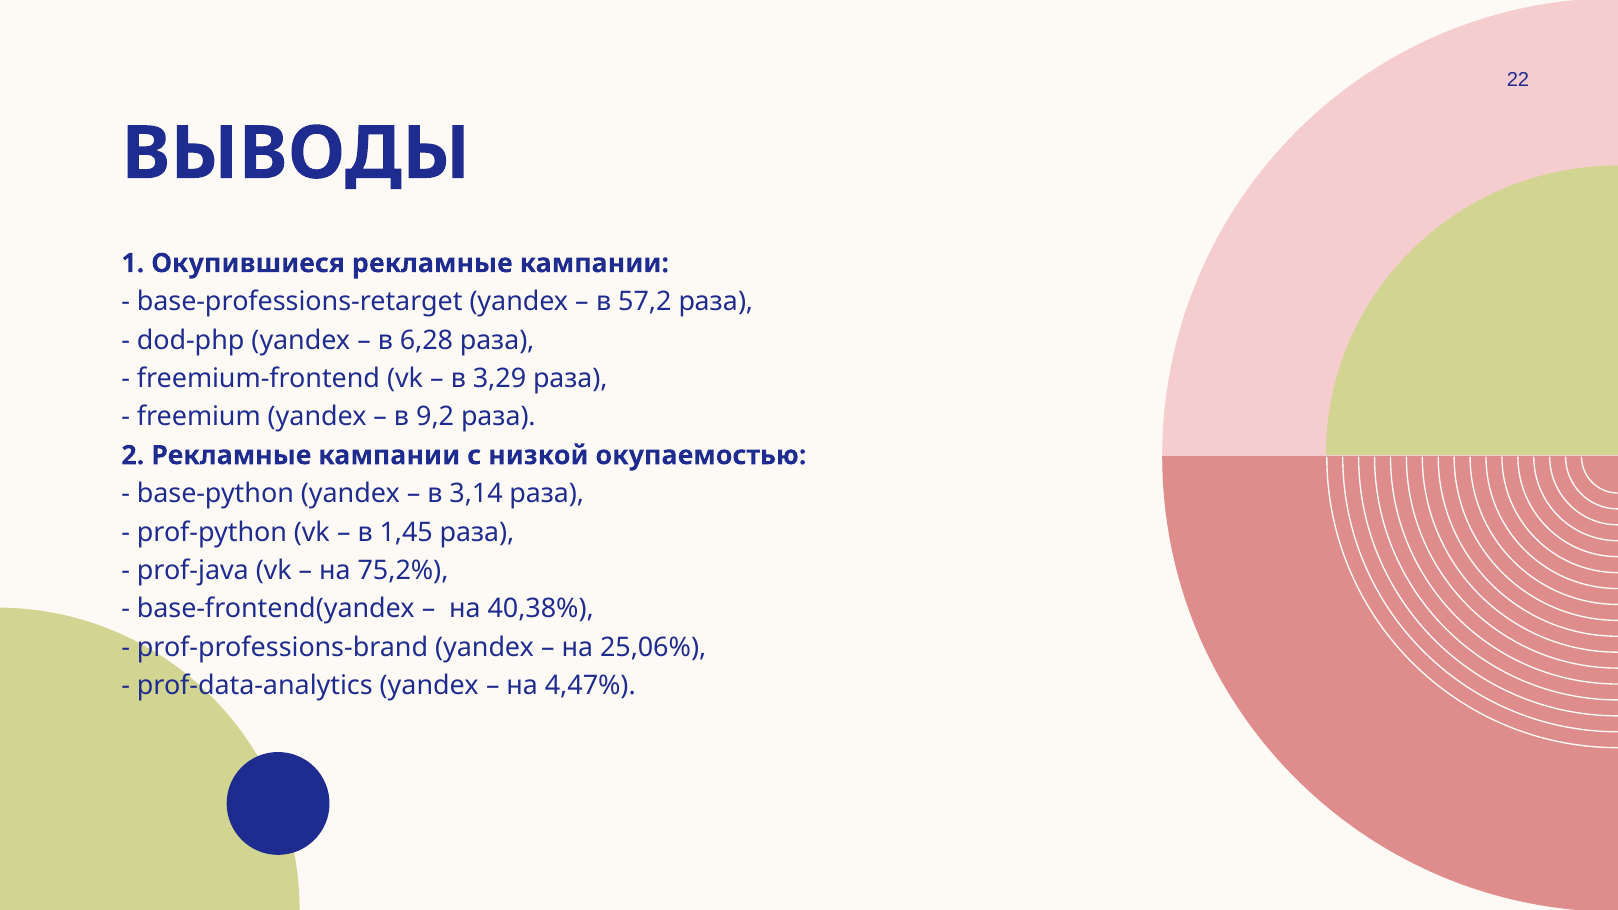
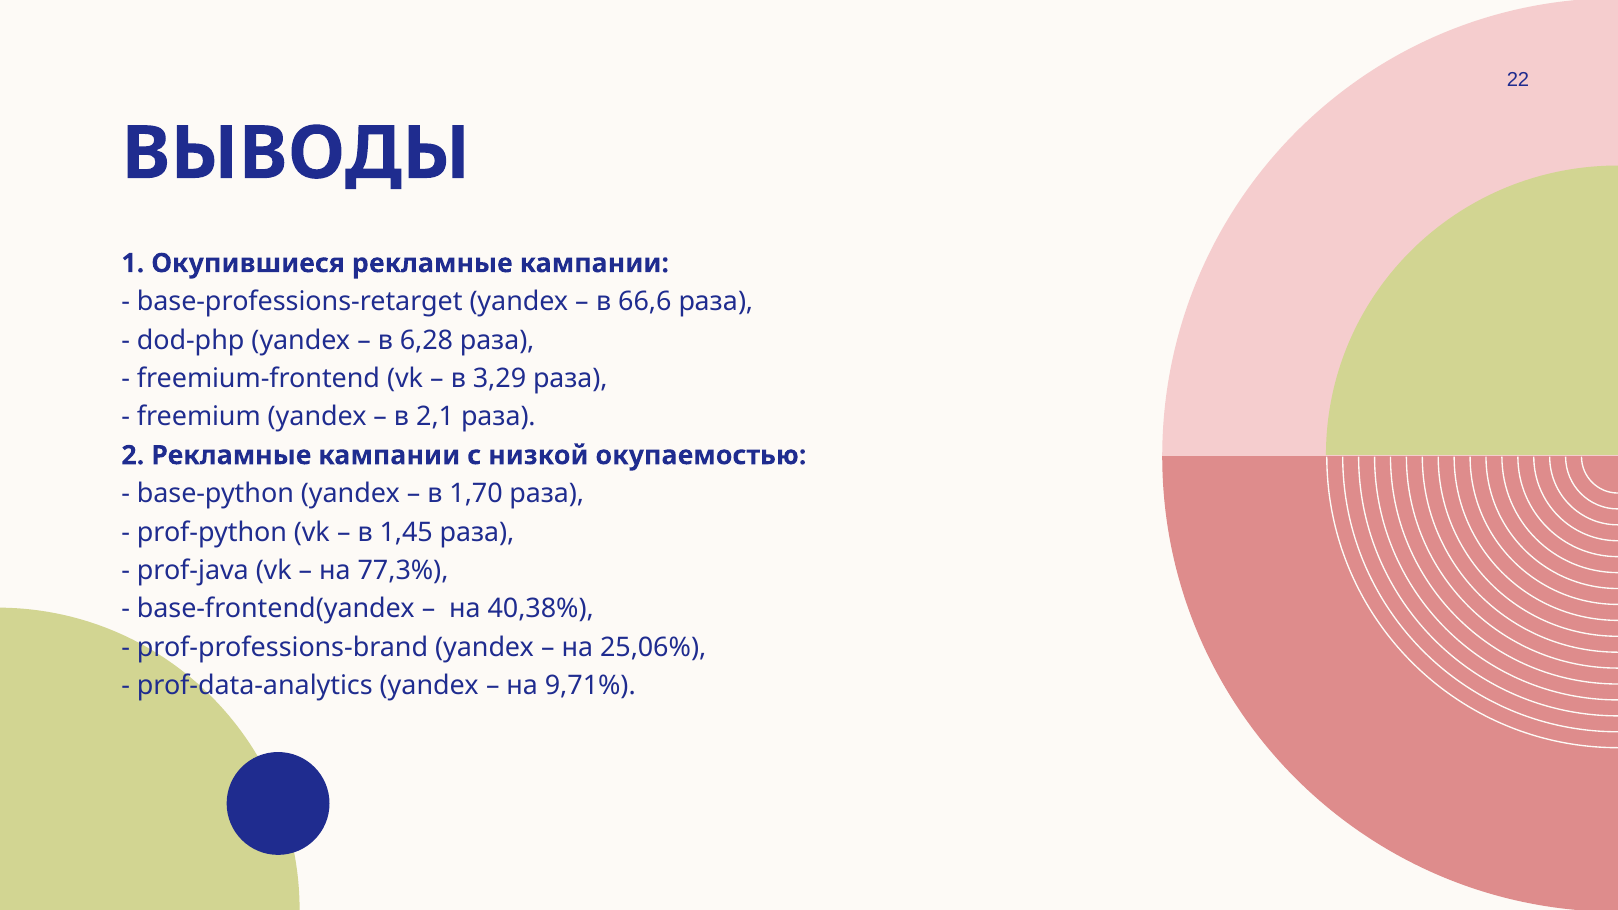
57,2: 57,2 -> 66,6 (645, 302)
9,2: 9,2 -> 2,1 (435, 417)
3,14: 3,14 -> 1,70 (476, 494)
75,2%: 75,2% -> 77,3% (403, 571)
4,47%: 4,47% -> 9,71% (590, 686)
